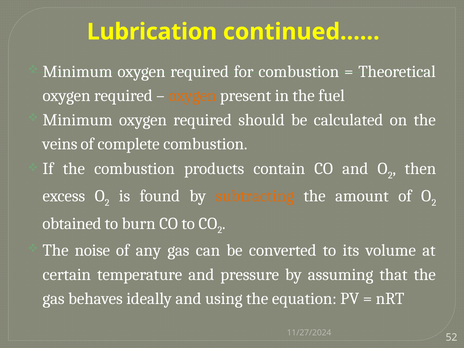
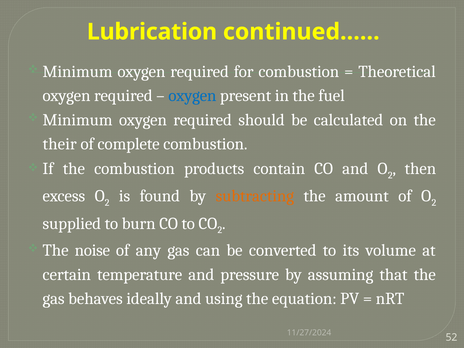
oxygen colour: orange -> blue (192, 96)
veins: veins -> their (60, 144)
obtained: obtained -> supplied (72, 224)
